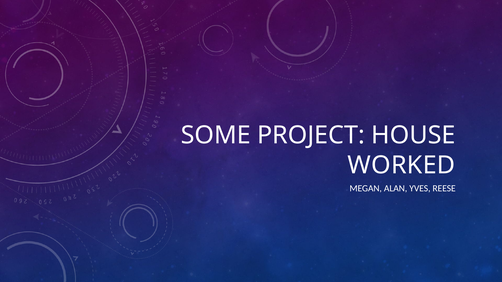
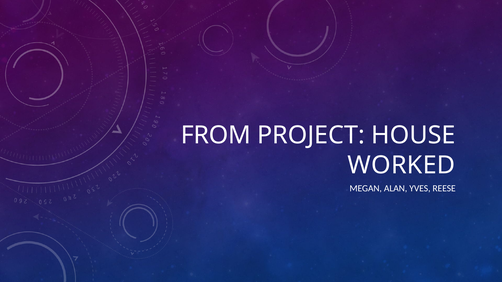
SOME: SOME -> FROM (216, 135)
